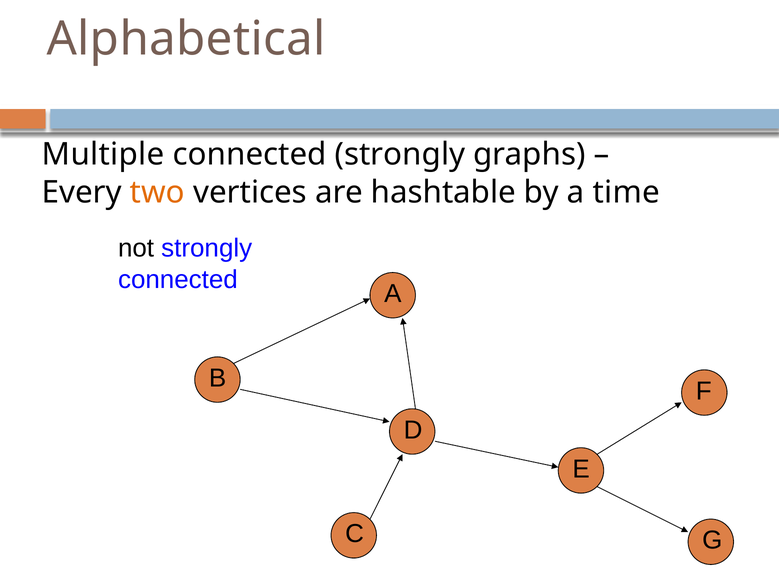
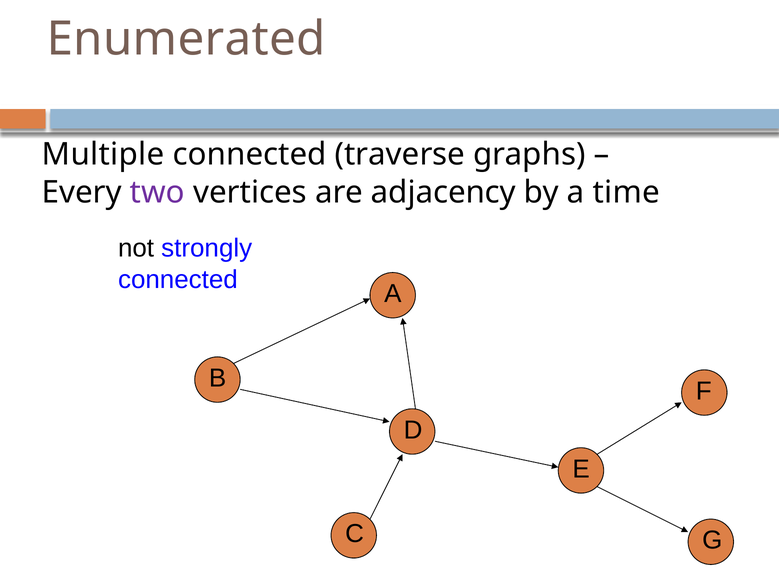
Alphabetical: Alphabetical -> Enumerated (186, 39)
connected strongly: strongly -> traverse (400, 155)
two colour: orange -> purple (157, 192)
hashtable: hashtable -> adjacency (443, 192)
